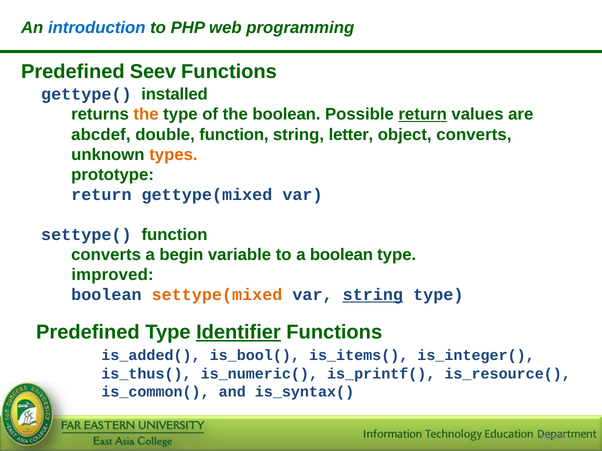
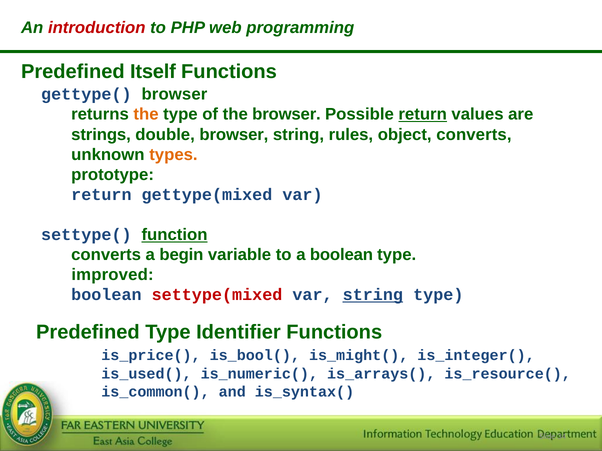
introduction colour: blue -> red (97, 28)
Seev: Seev -> Itself (153, 72)
gettype( installed: installed -> browser (174, 94)
the boolean: boolean -> browser (286, 115)
abcdef: abcdef -> strings (101, 135)
double function: function -> browser (234, 135)
letter: letter -> rules (351, 135)
function underline: none -> present (175, 235)
settype(mixed colour: orange -> red (217, 295)
Identifier underline: present -> none (238, 332)
is_added(: is_added( -> is_price( (151, 356)
is_items(: is_items( -> is_might( (359, 356)
is_thus(: is_thus( -> is_used( (146, 374)
is_printf(: is_printf( -> is_arrays( (381, 374)
